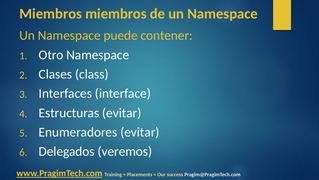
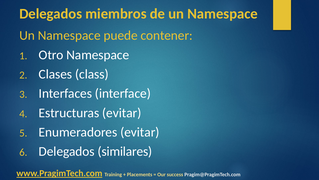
Miembros: Miembros -> Delegados (51, 14)
veremos: veremos -> similares (125, 151)
